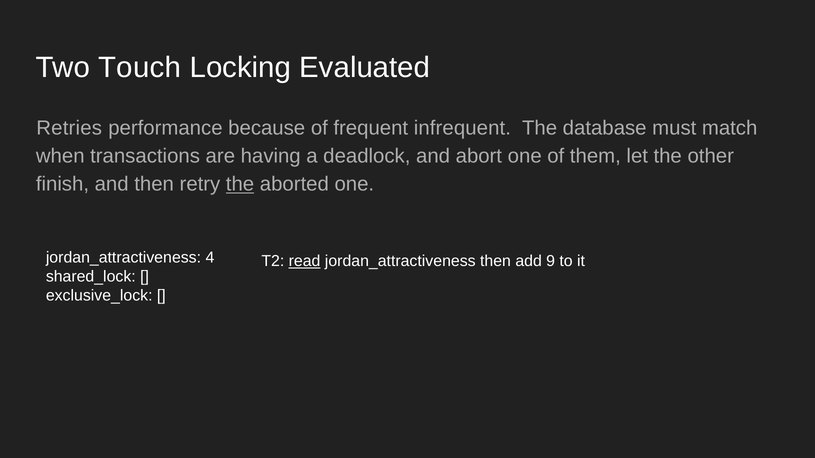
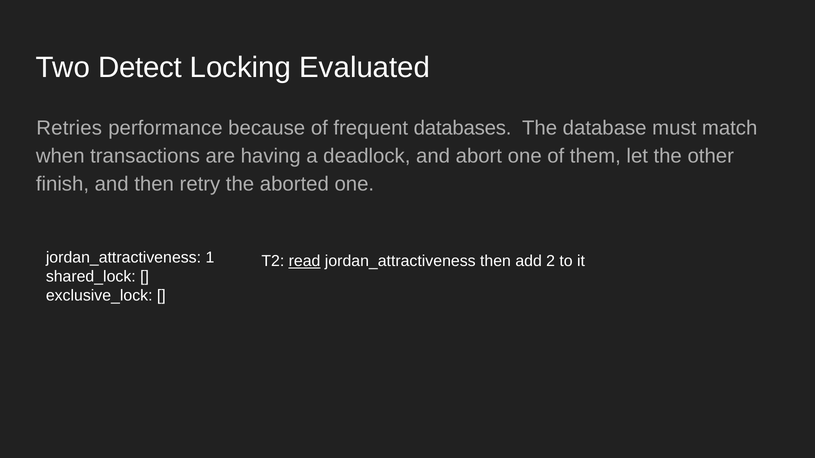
Touch: Touch -> Detect (140, 68)
infrequent: infrequent -> databases (463, 128)
the underline: present -> none (240, 184)
4: 4 -> 1 (210, 258)
9: 9 -> 2 (551, 261)
